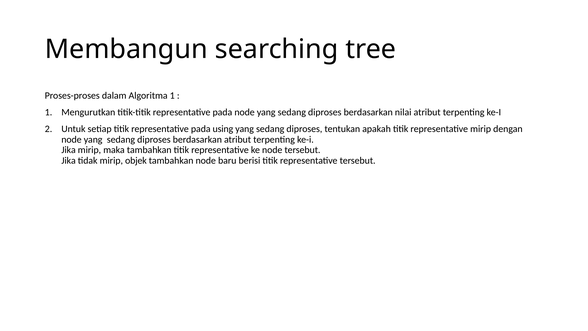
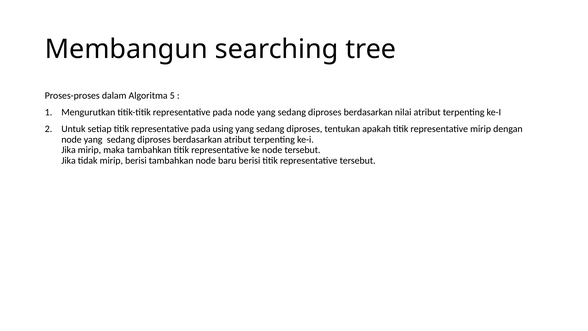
Algoritma 1: 1 -> 5 (172, 95)
mirip objek: objek -> berisi (136, 161)
